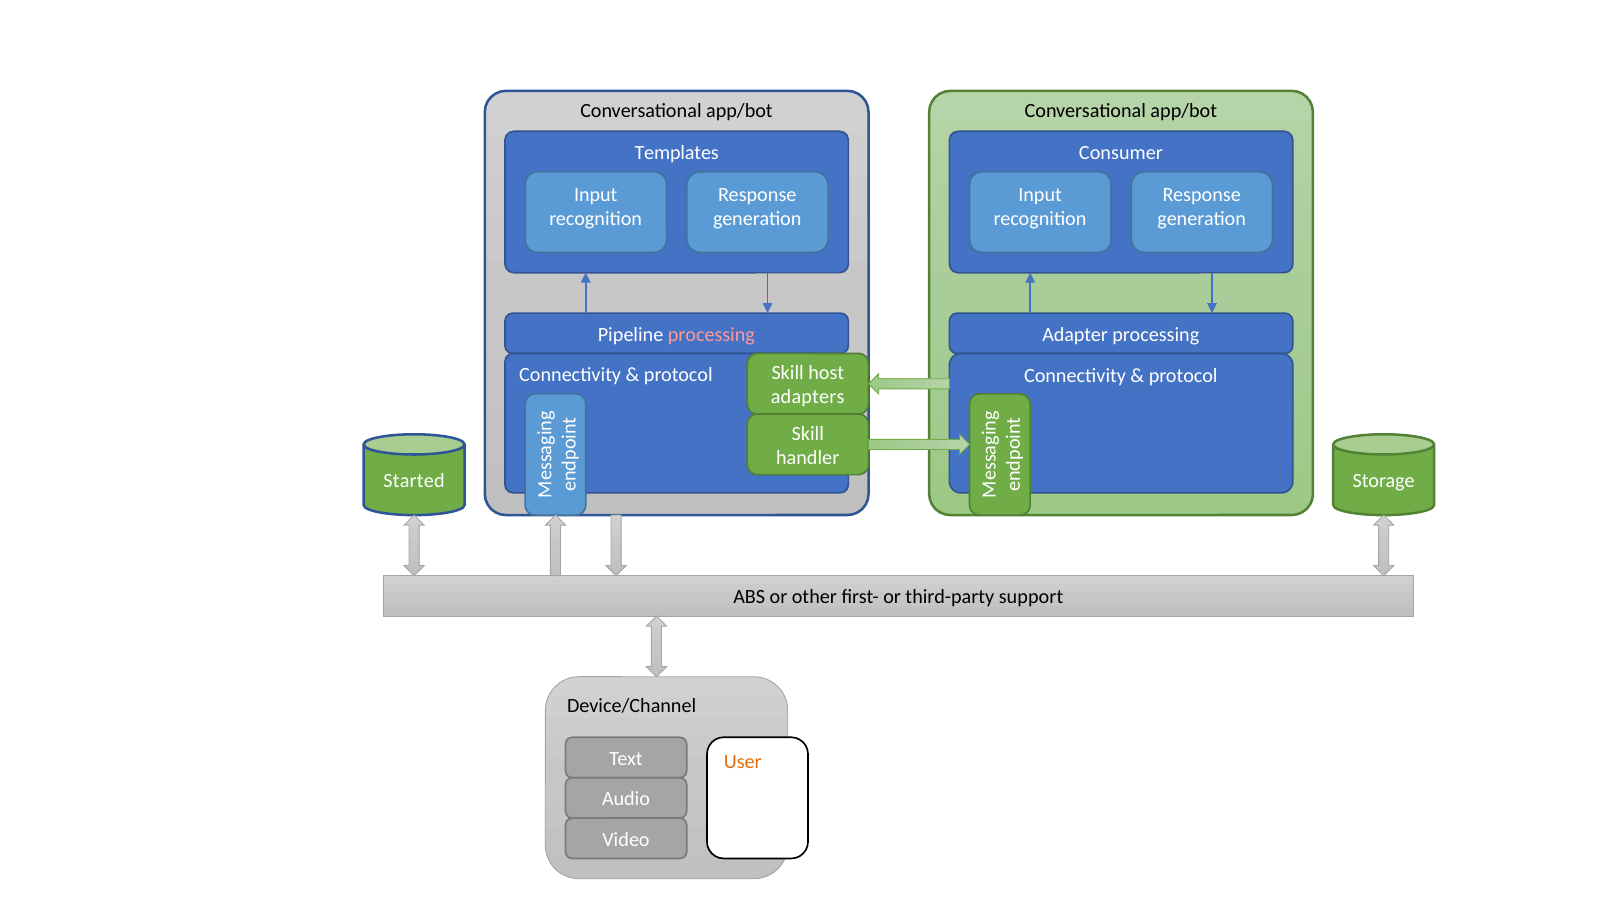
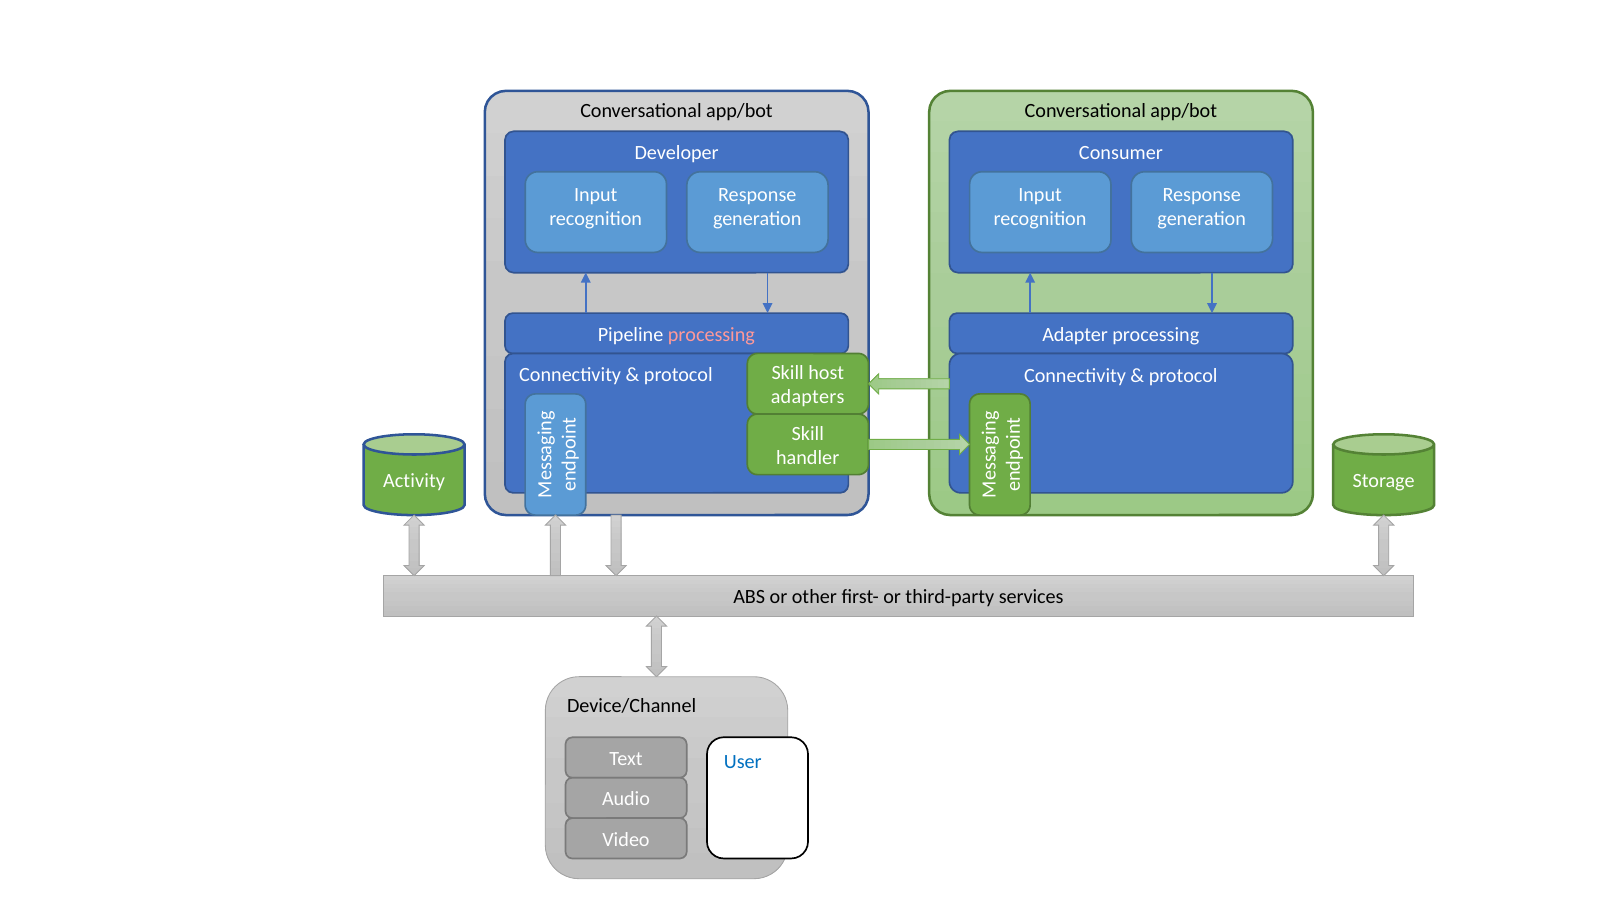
Templates: Templates -> Developer (677, 153)
Started: Started -> Activity (414, 481)
support: support -> services (1031, 597)
User colour: orange -> blue (743, 762)
